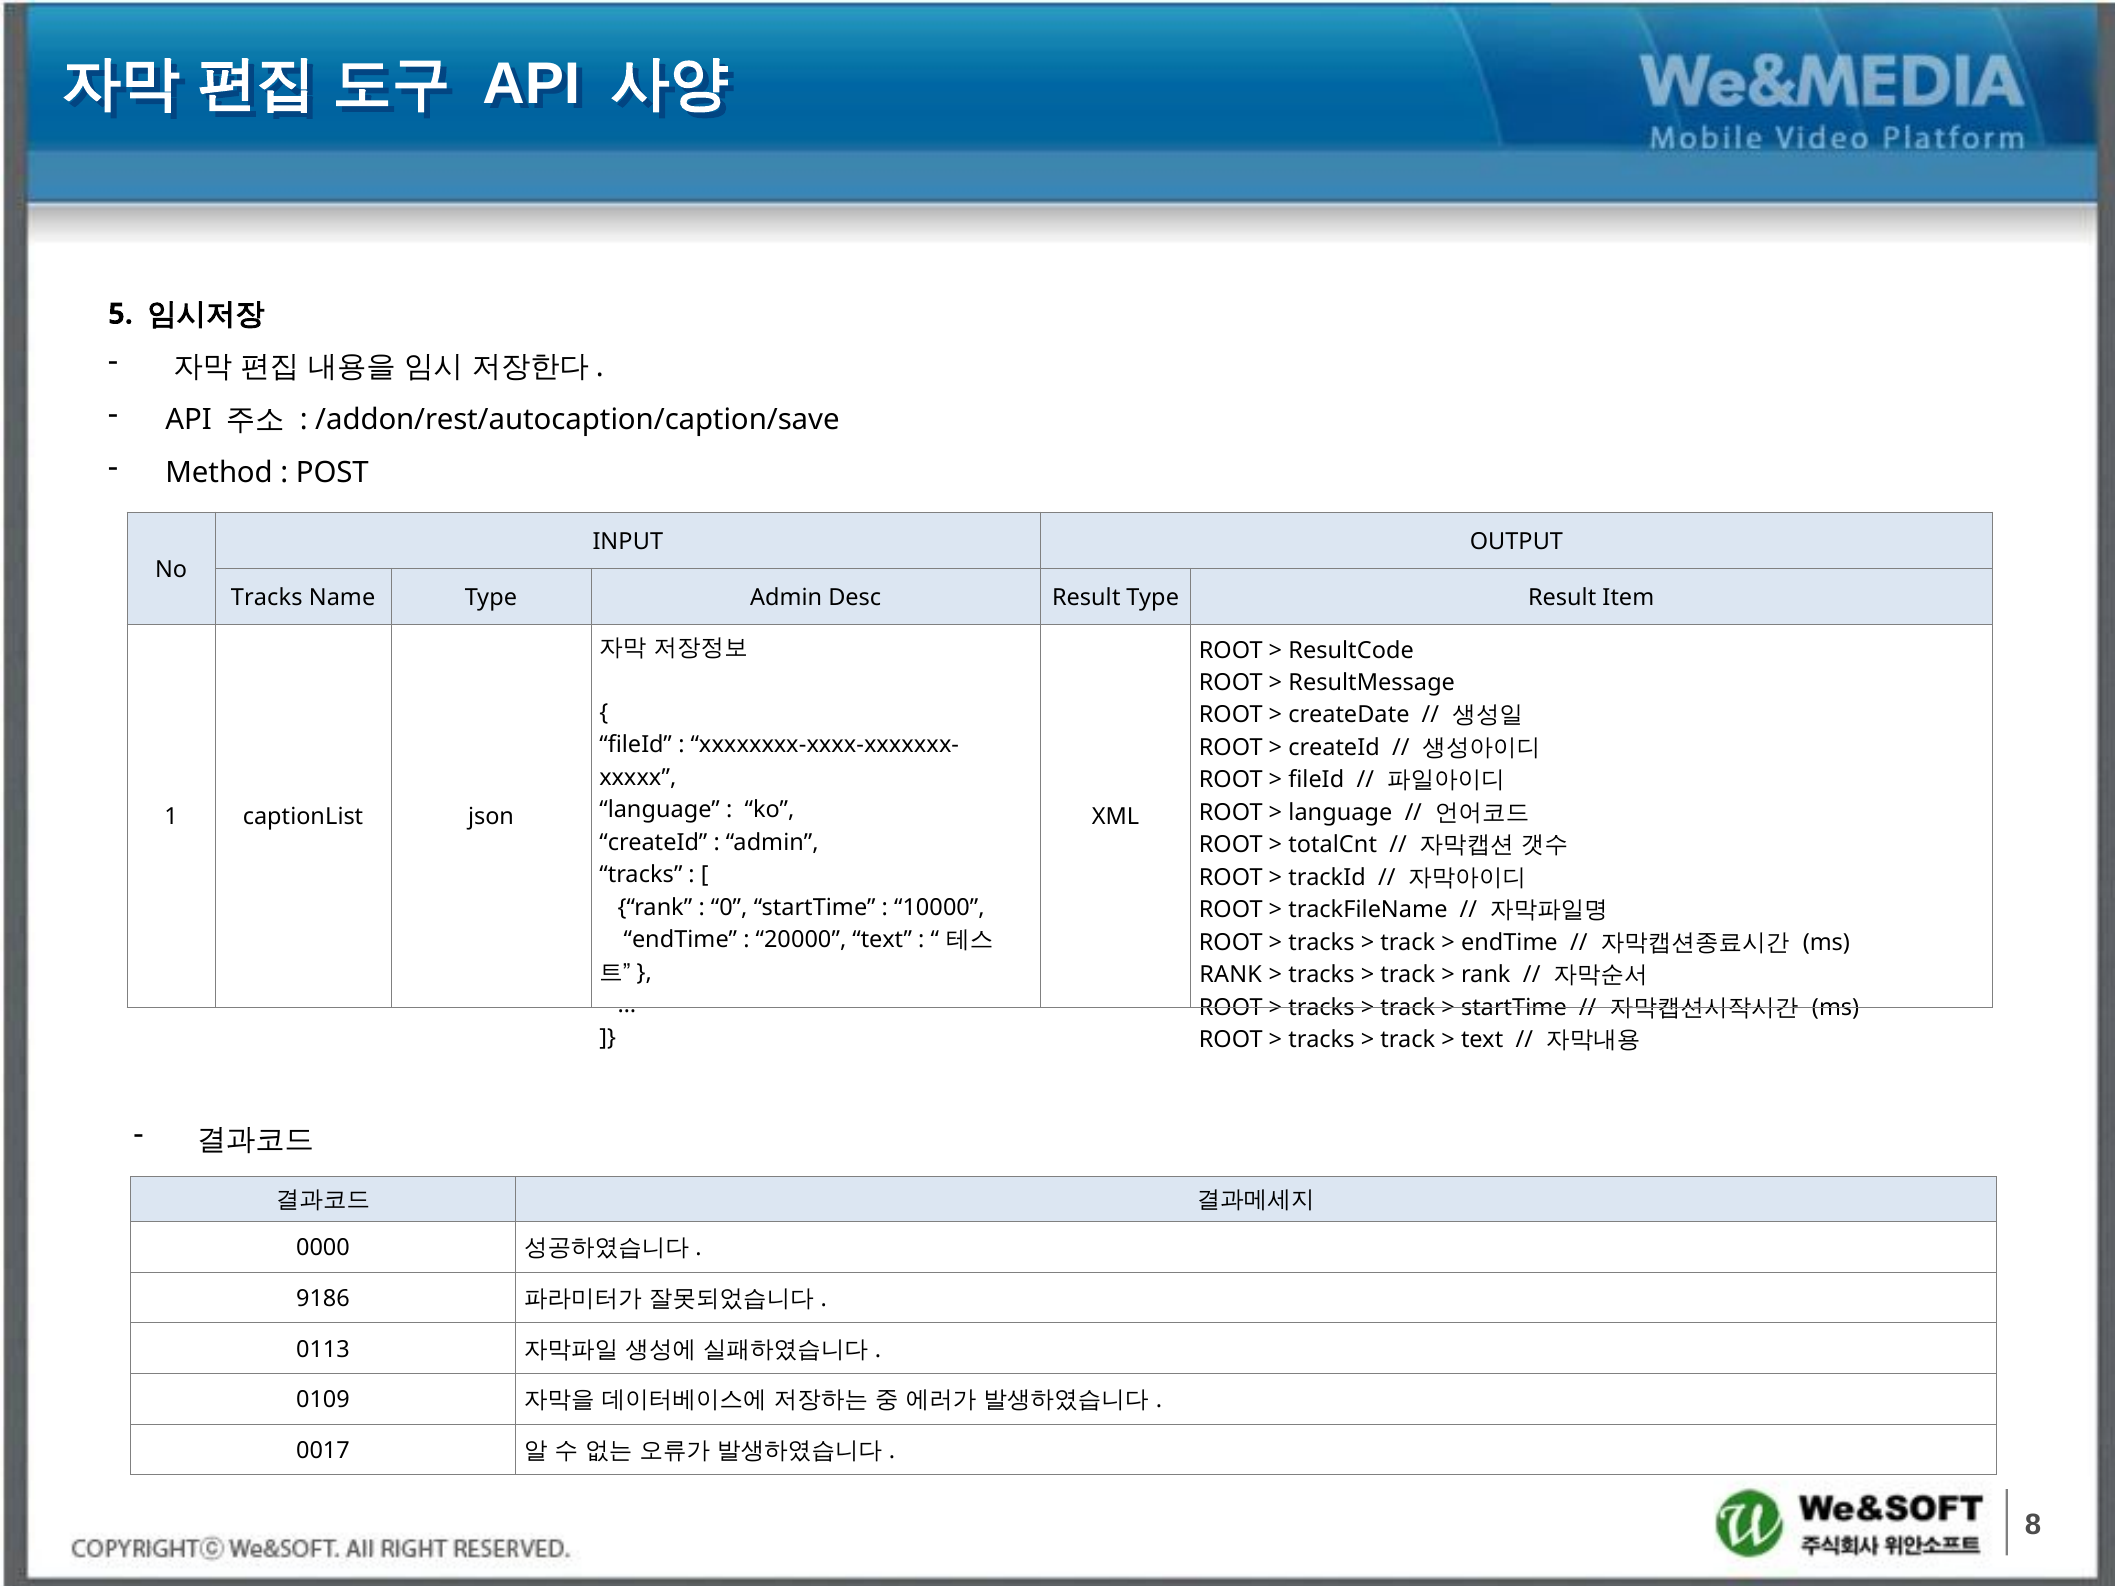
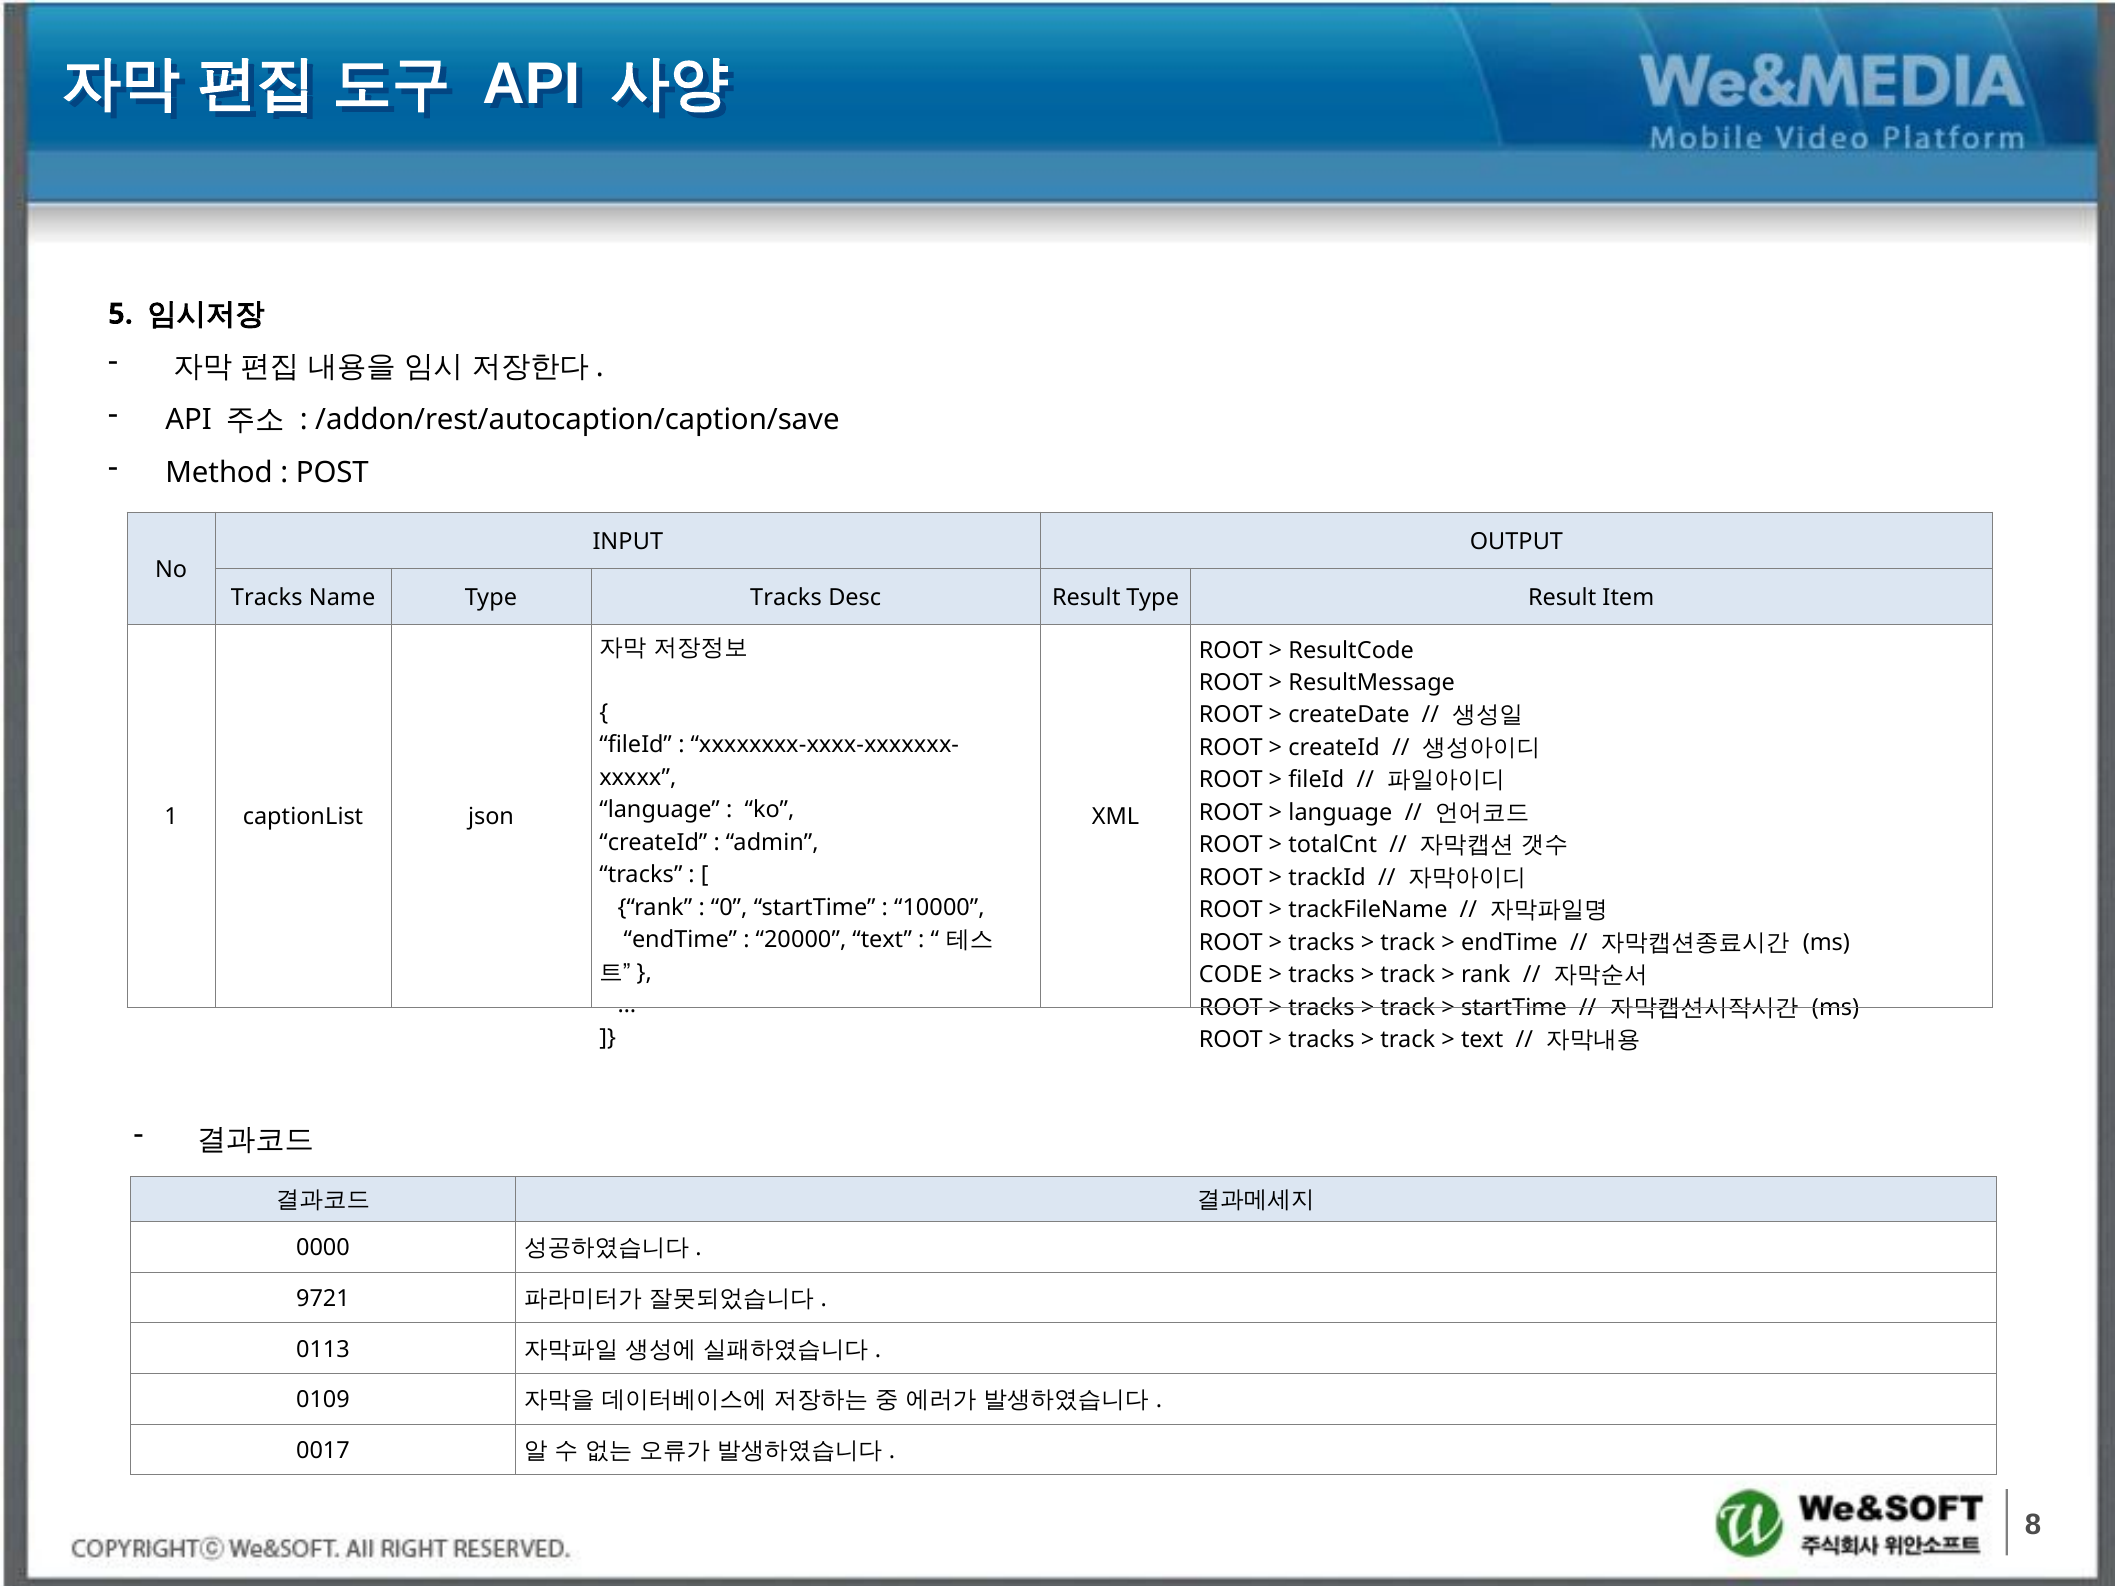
Type Admin: Admin -> Tracks (786, 598)
RANK: RANK -> CODE (1231, 975)
9186: 9186 -> 9721 (323, 1299)
